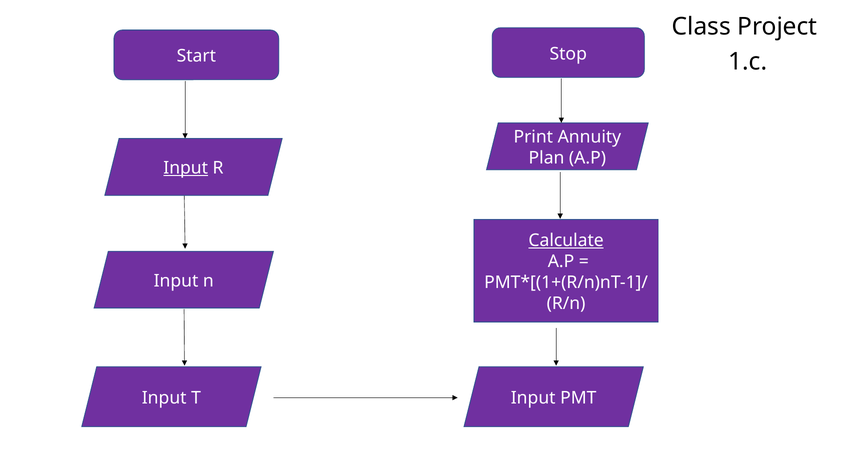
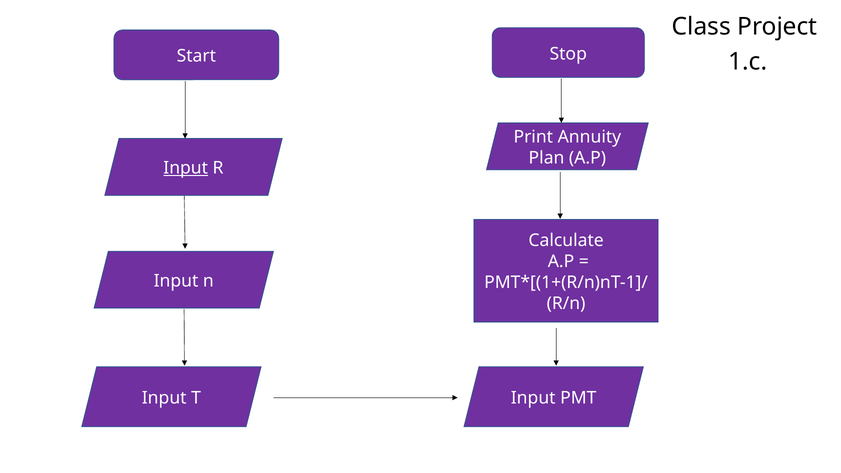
Calculate underline: present -> none (566, 241)
